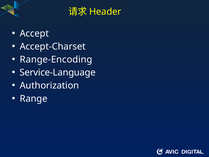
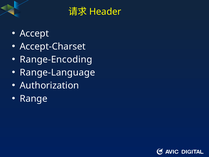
Service-Language: Service-Language -> Range-Language (57, 72)
